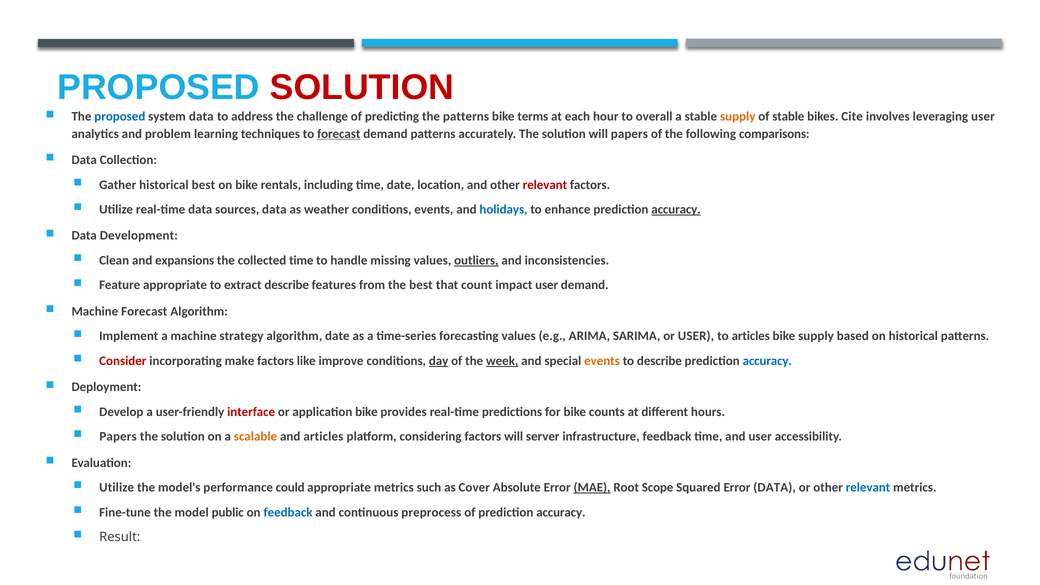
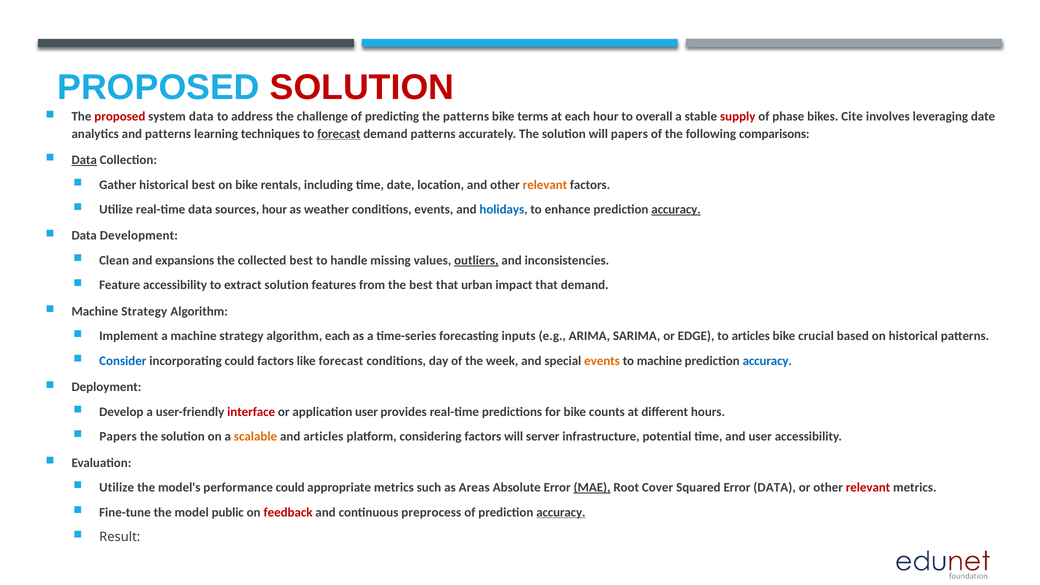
proposed colour: blue -> red (120, 117)
supply colour: orange -> red (738, 117)
of stable: stable -> phase (788, 117)
leveraging user: user -> date (983, 117)
and problem: problem -> patterns (168, 134)
Data underline: none -> present (84, 160)
relevant colour: red -> orange (545, 185)
sources data: data -> hour (274, 209)
collected time: time -> best (301, 260)
Feature appropriate: appropriate -> accessibility (175, 285)
extract describe: describe -> solution (287, 285)
count: count -> urban (477, 285)
impact user: user -> that (547, 285)
Forecast: Forecast -> Strategy (144, 311)
algorithm date: date -> each (337, 336)
forecasting values: values -> inputs (519, 336)
or USER: USER -> EDGE (696, 336)
bike supply: supply -> crucial (816, 336)
Consider colour: red -> blue (123, 361)
incorporating make: make -> could (239, 361)
like improve: improve -> forecast (341, 361)
day underline: present -> none (439, 361)
week underline: present -> none (502, 361)
to describe: describe -> machine (659, 361)
application bike: bike -> user (366, 412)
infrastructure feedback: feedback -> potential (667, 437)
Cover: Cover -> Areas (474, 488)
Scope: Scope -> Cover (658, 488)
relevant colour: blue -> red (868, 488)
feedback colour: blue -> red (288, 512)
accuracy underline: none -> present (561, 512)
